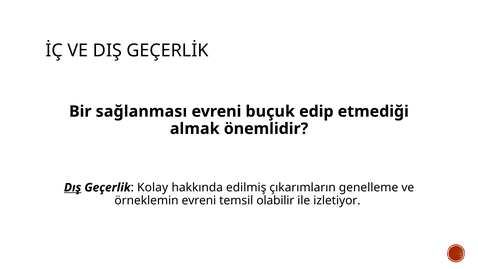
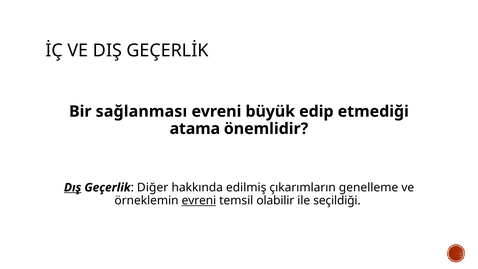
buçuk: buçuk -> büyük (270, 111)
almak: almak -> atama (195, 129)
Kolay: Kolay -> Diğer (153, 187)
evreni underline: none -> present (199, 200)
izletiyor: izletiyor -> seçildiği (337, 200)
